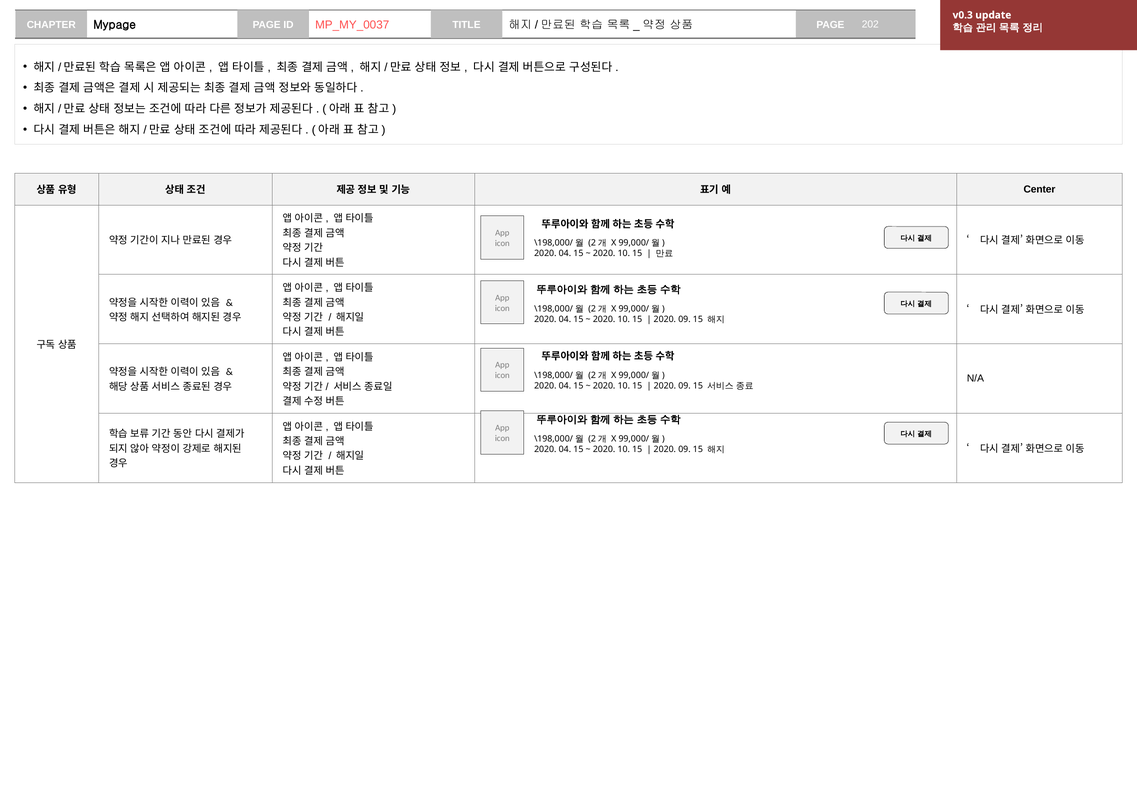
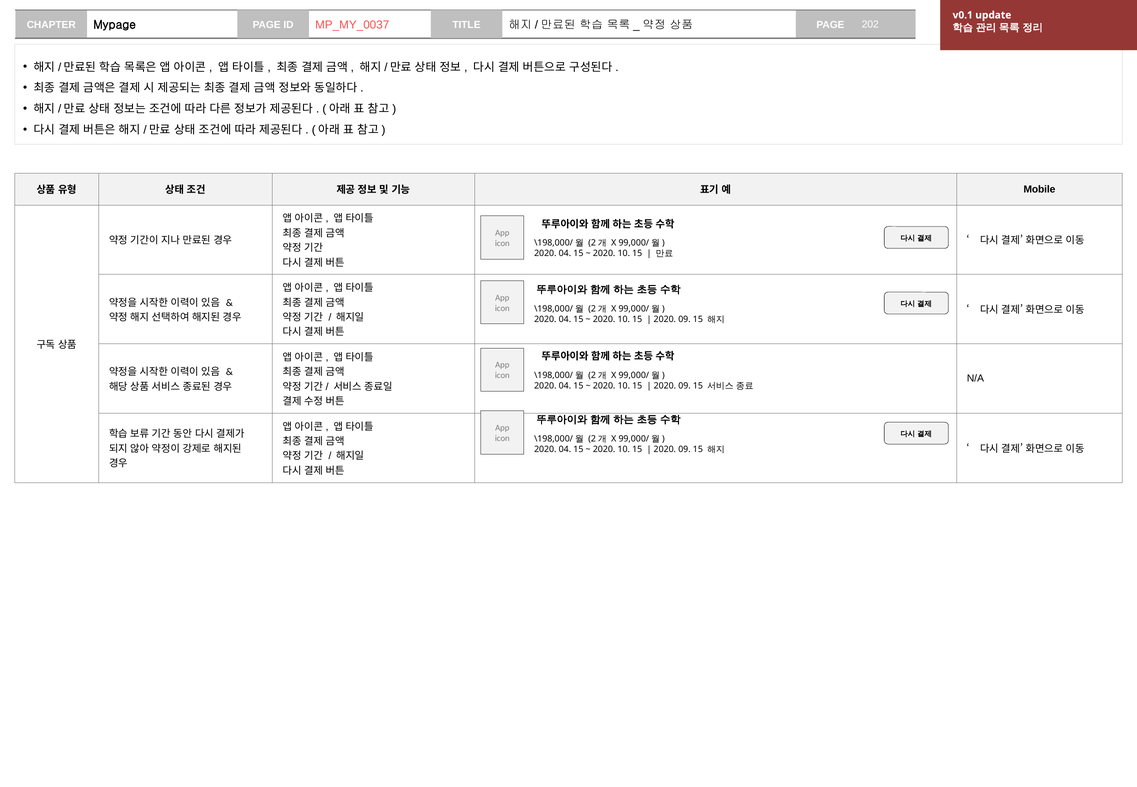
v0.3: v0.3 -> v0.1 (963, 15)
Center: Center -> Mobile (1039, 189)
